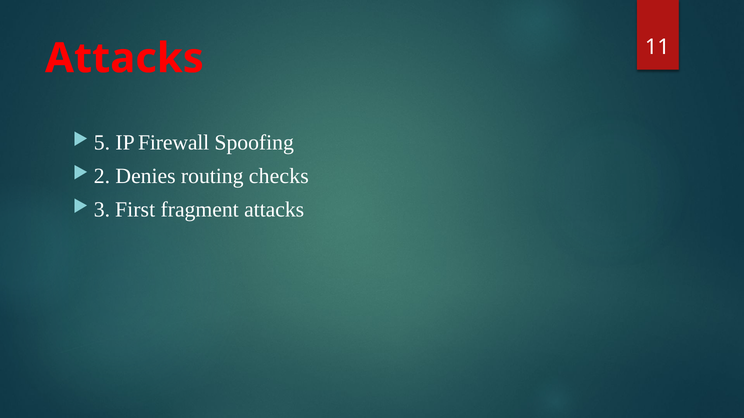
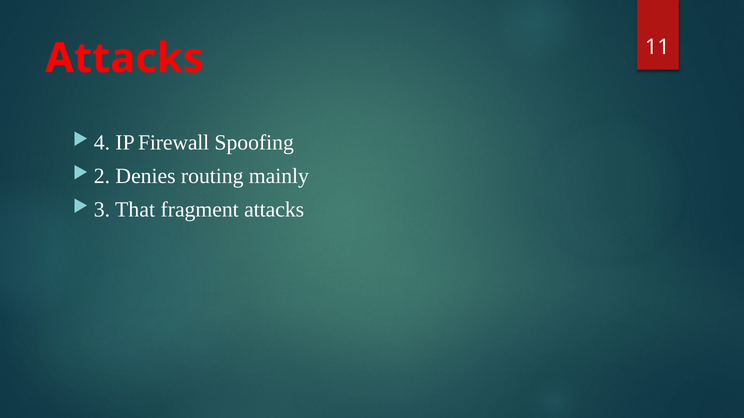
5: 5 -> 4 (102, 143)
checks: checks -> mainly (279, 176)
First: First -> That (135, 210)
